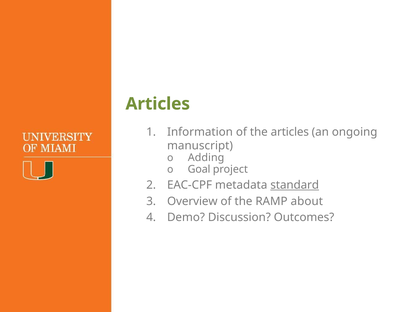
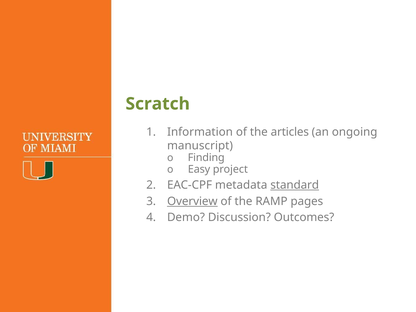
Articles: Articles -> Scratch (158, 104)
Adding: Adding -> Finding (206, 158)
Goal: Goal -> Easy (199, 169)
Overview underline: none -> present (192, 201)
about: about -> pages (307, 201)
